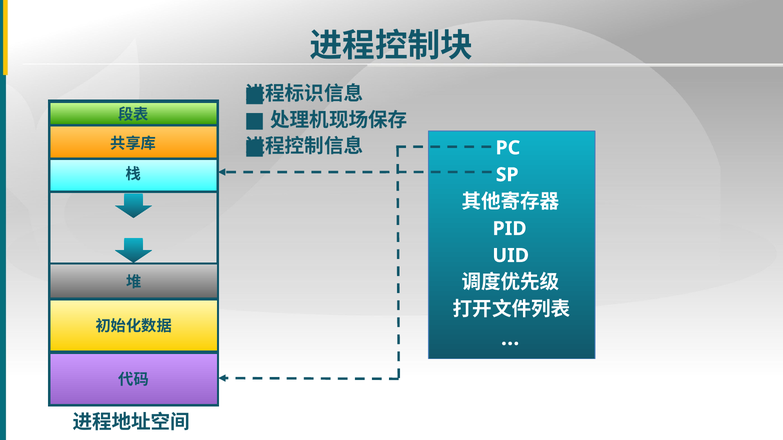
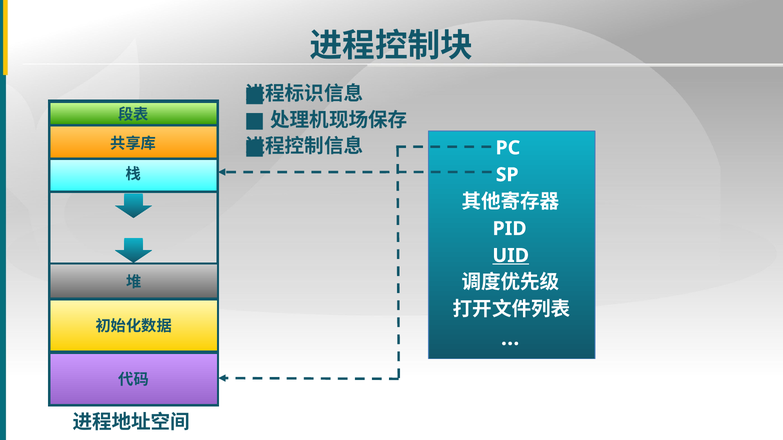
UID underline: none -> present (511, 256)
